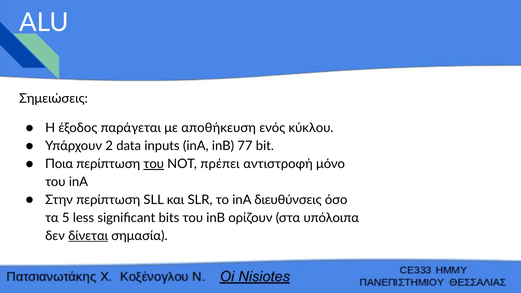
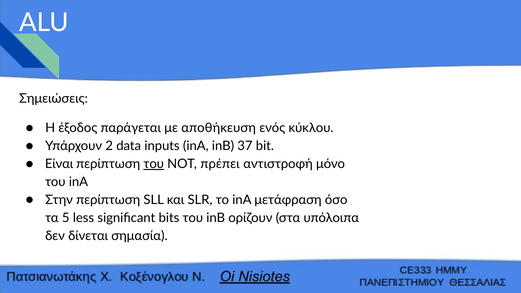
77: 77 -> 37 (245, 146)
Ποια: Ποια -> Είναι (59, 164)
διευθύνσεις: διευθύνσεις -> μετάφραση (288, 200)
δίνεται underline: present -> none (88, 236)
